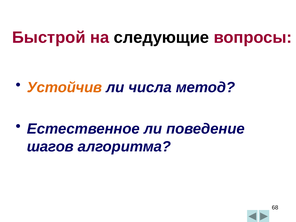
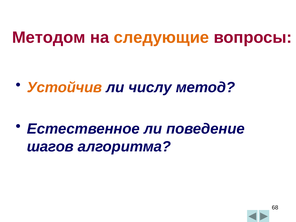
Быстрой: Быстрой -> Методом (49, 37)
следующие colour: black -> orange (161, 37)
числа: числа -> числу (150, 87)
